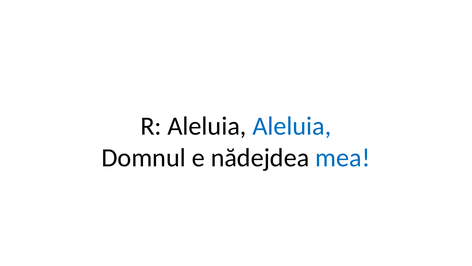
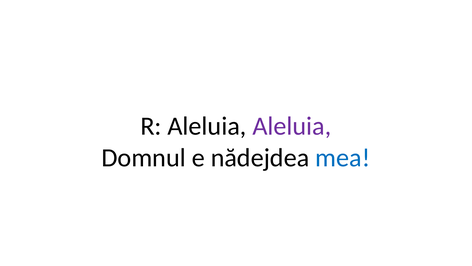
Aleluia colour: blue -> purple (292, 126)
